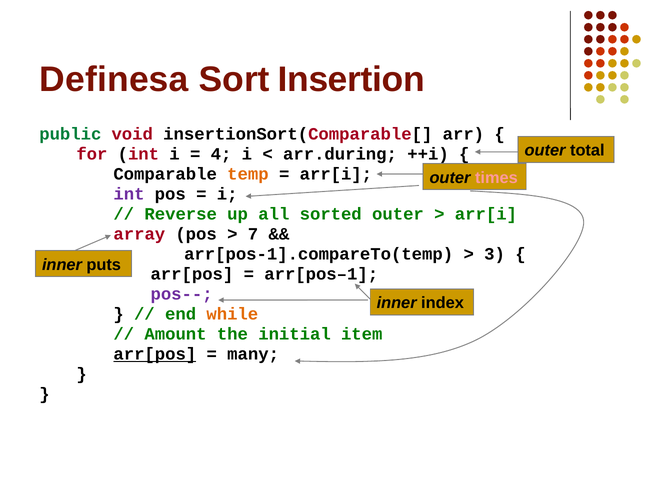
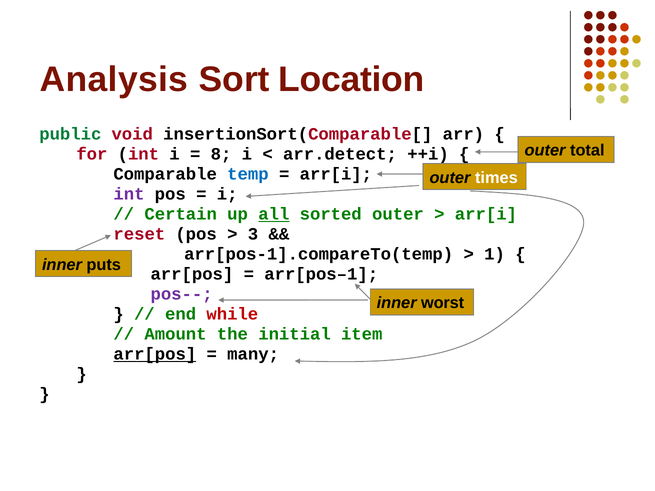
Definesa: Definesa -> Analysis (114, 79)
Insertion: Insertion -> Location (351, 79)
4: 4 -> 8 (221, 154)
arr.during: arr.during -> arr.detect (340, 154)
temp colour: orange -> blue (248, 174)
times colour: pink -> white (496, 178)
Reverse: Reverse -> Certain (181, 214)
all underline: none -> present (274, 214)
array: array -> reset (139, 234)
7: 7 -> 3 (253, 234)
3: 3 -> 1 (495, 254)
index: index -> worst (443, 303)
while colour: orange -> red (232, 314)
